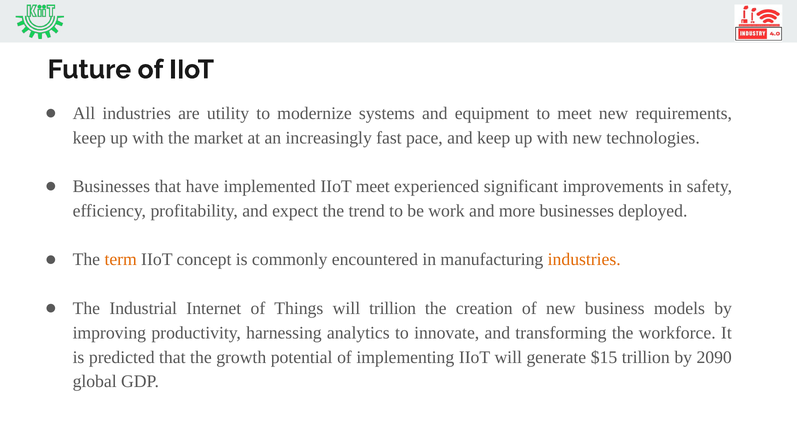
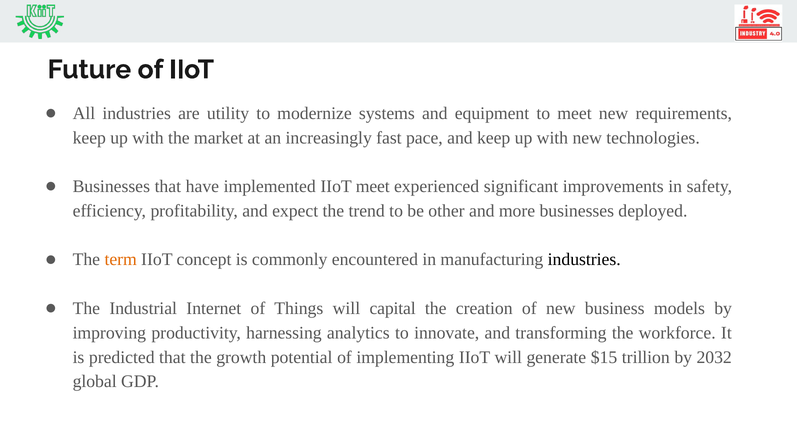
work: work -> other (446, 211)
industries colour: orange -> black (584, 260)
will trillion: trillion -> capital (393, 309)
2090: 2090 -> 2032 (714, 357)
